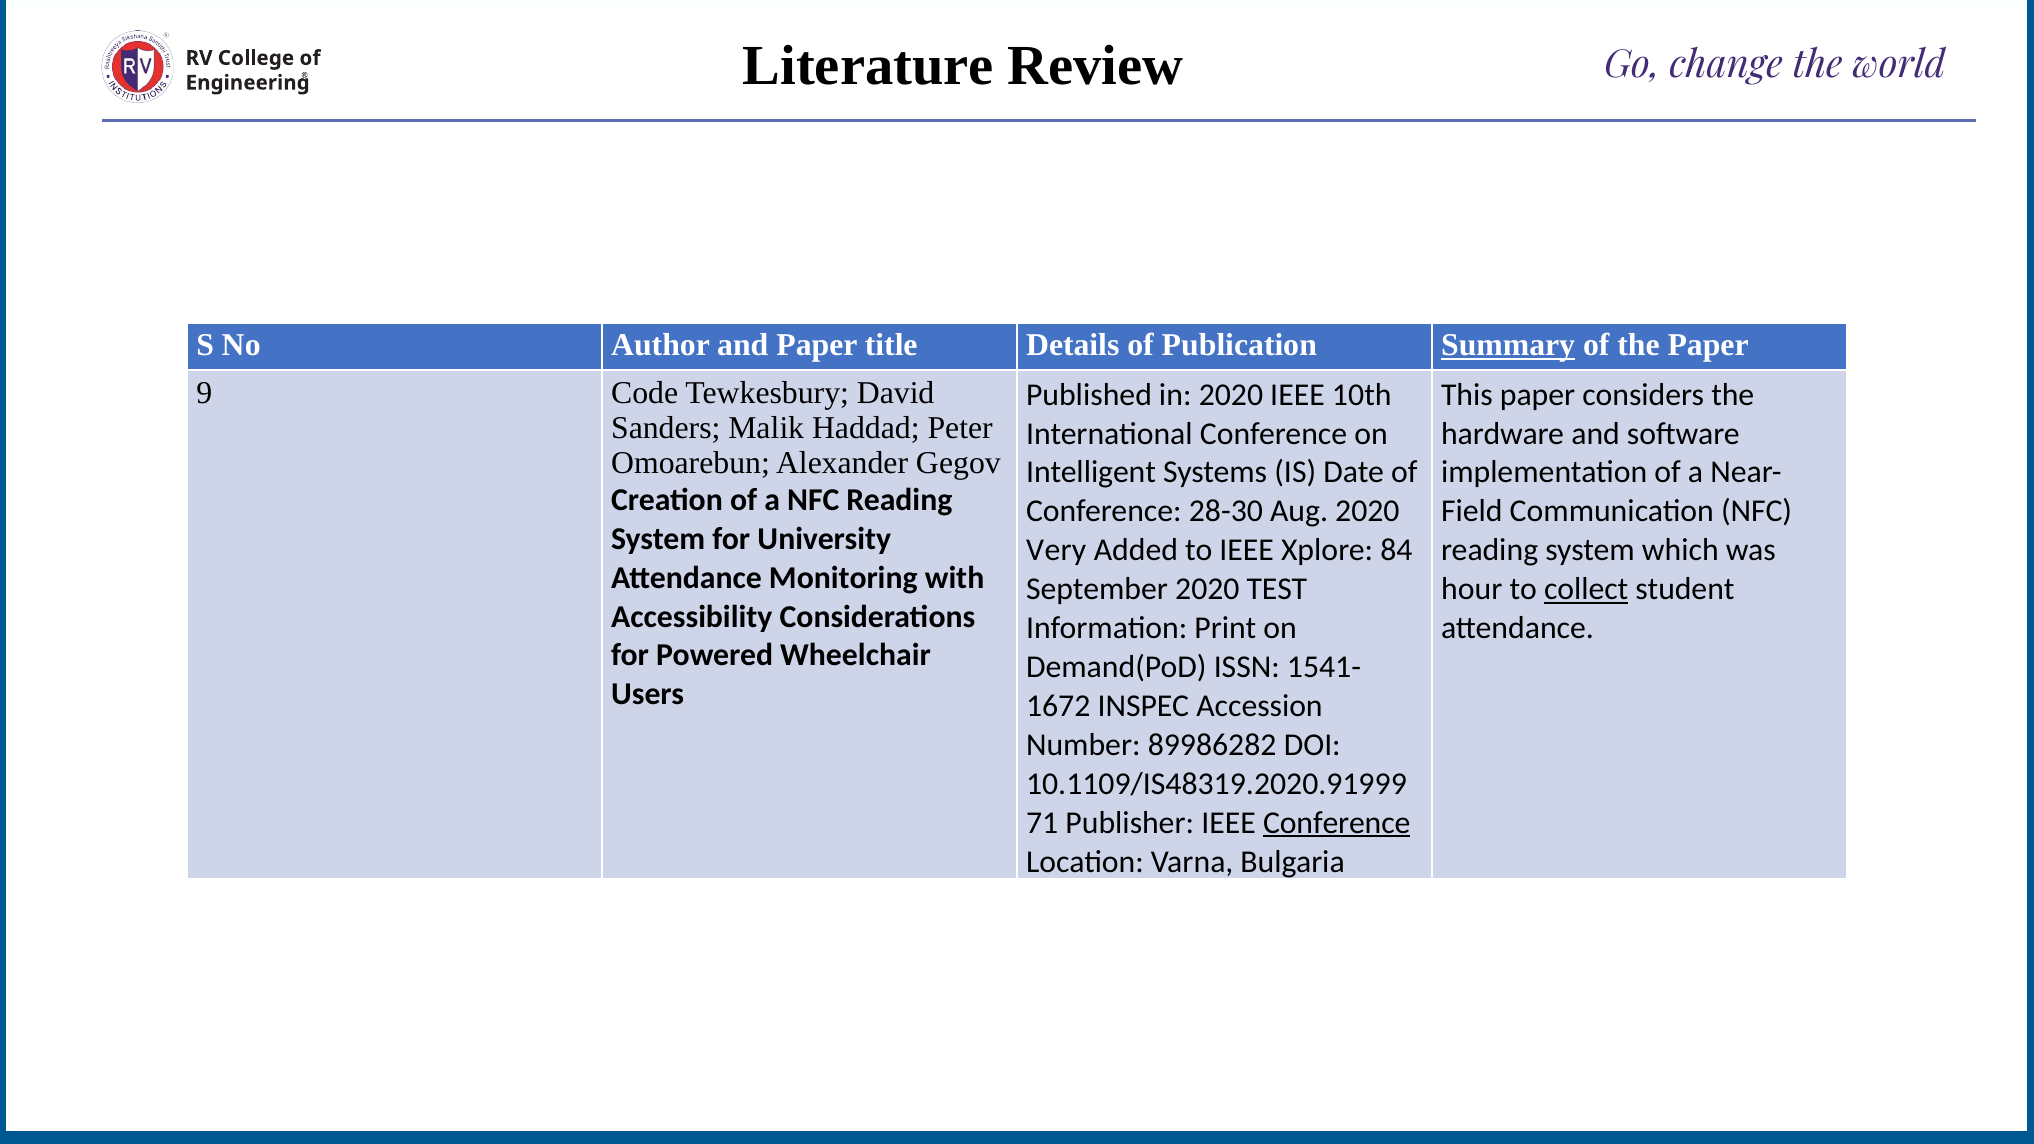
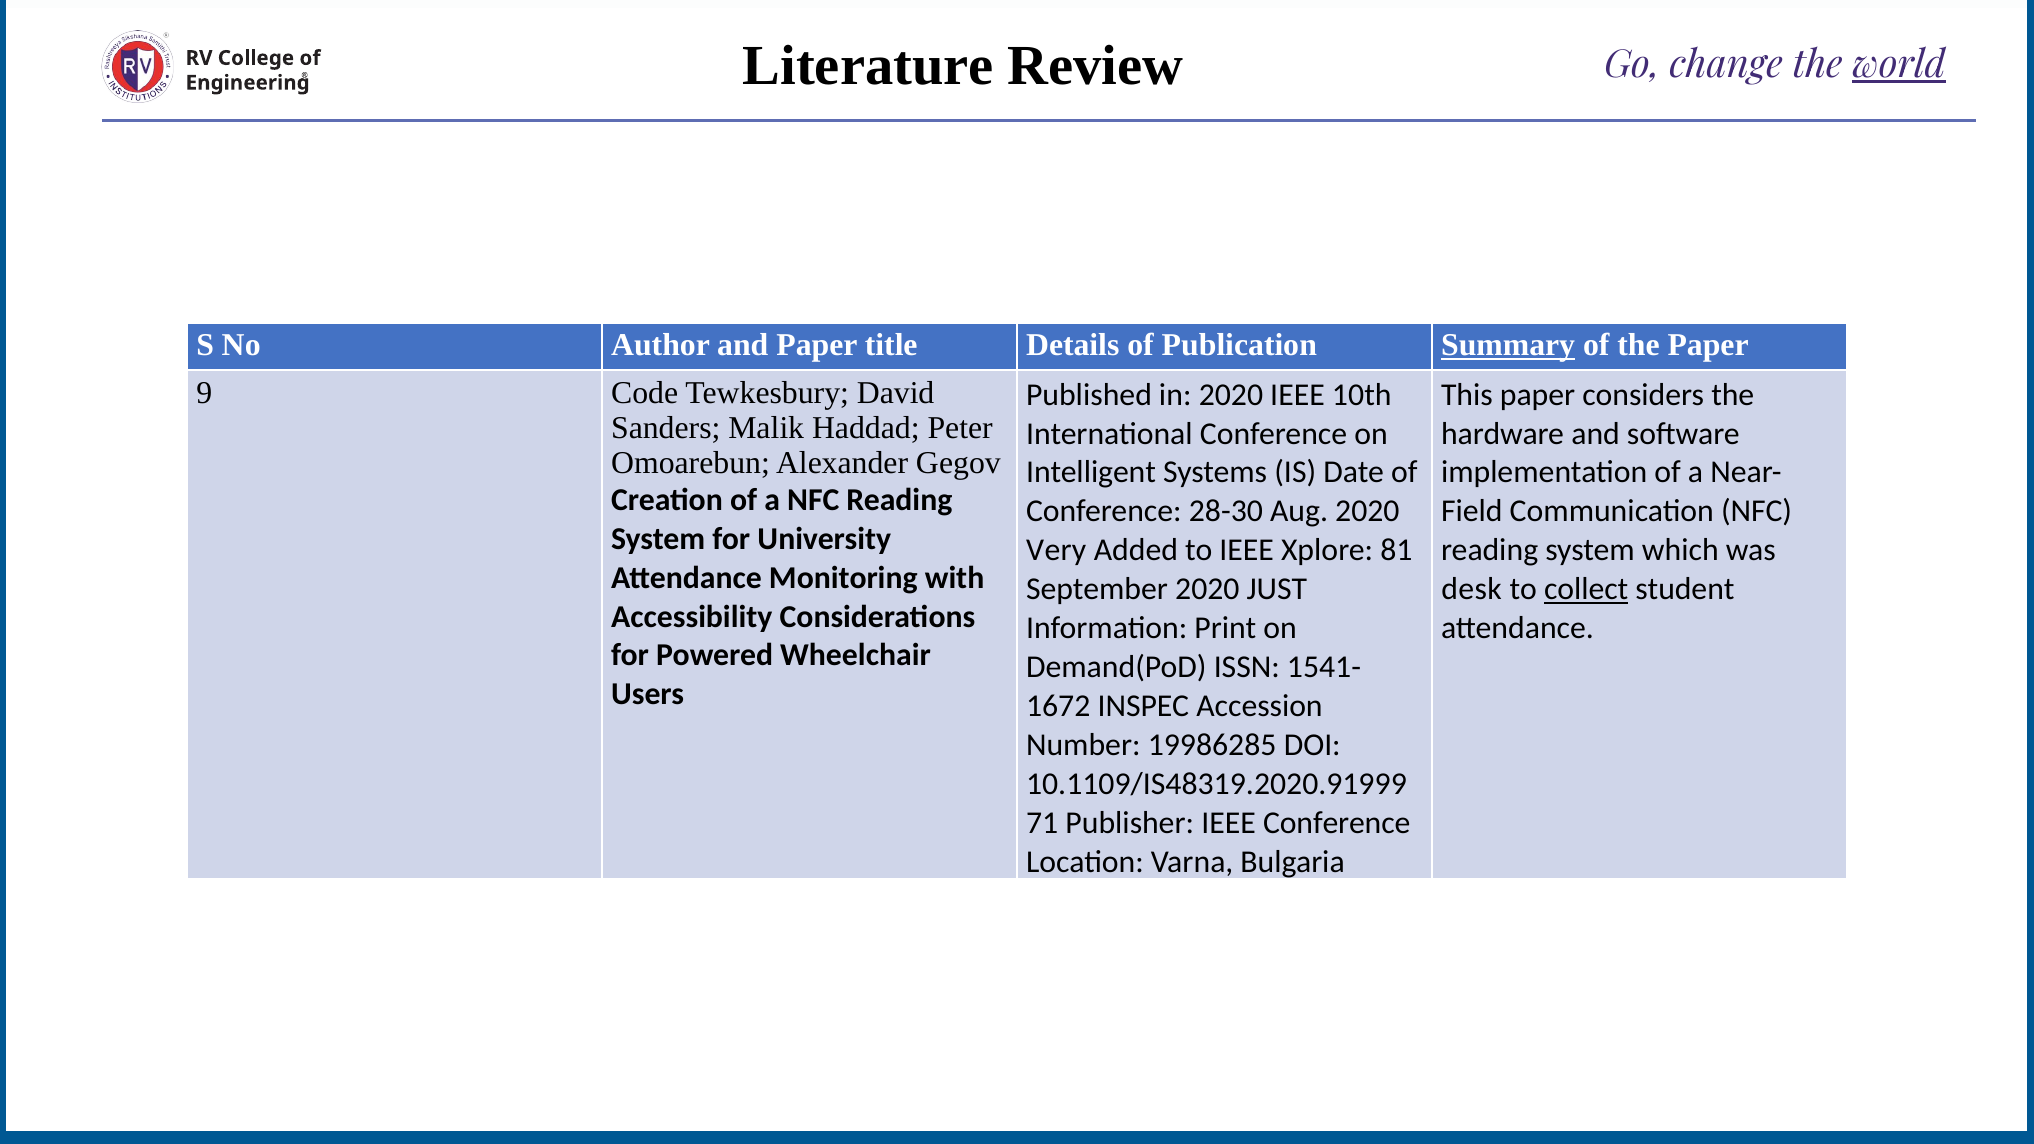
world underline: none -> present (1899, 65)
84: 84 -> 81 (1396, 550)
TEST: TEST -> JUST (1277, 589)
hour: hour -> desk (1472, 589)
89986282: 89986282 -> 19986285 (1212, 745)
Conference underline: present -> none (1337, 823)
